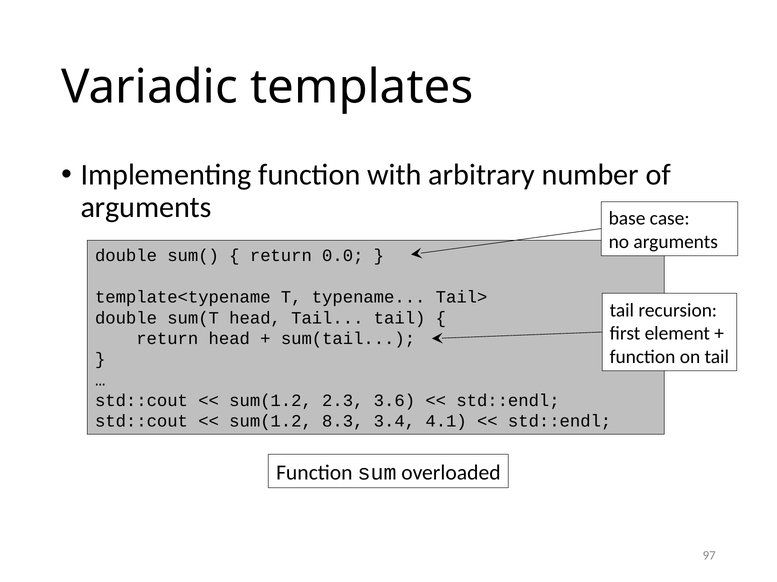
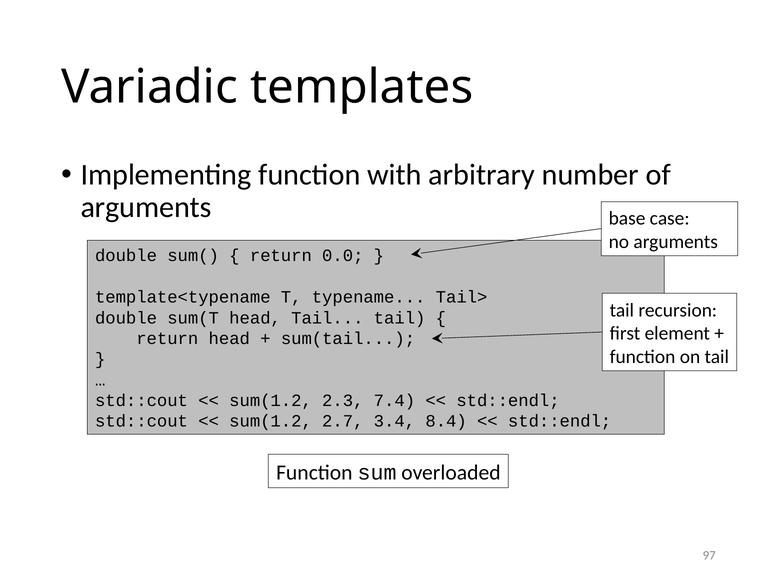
3.6: 3.6 -> 7.4 (394, 401)
8.3: 8.3 -> 2.7 (343, 422)
4.1: 4.1 -> 8.4 (446, 422)
